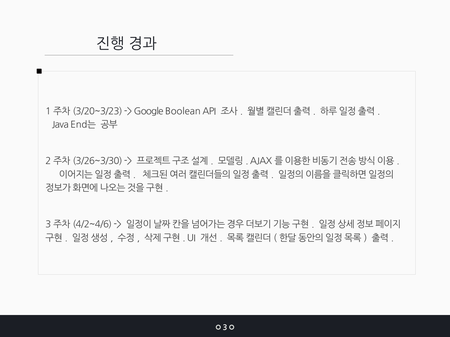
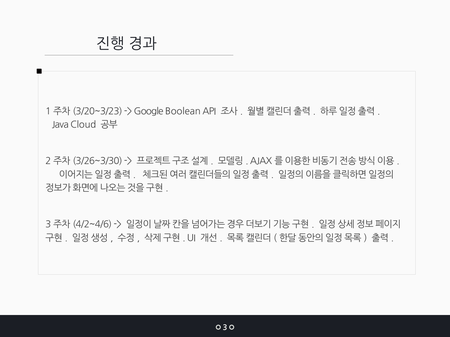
End는: End는 -> Cloud (83, 125)
